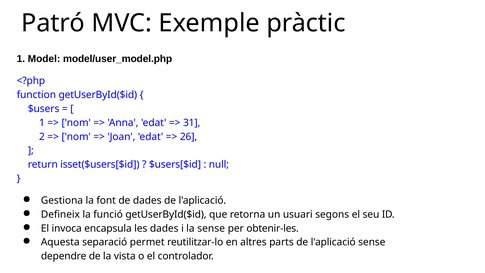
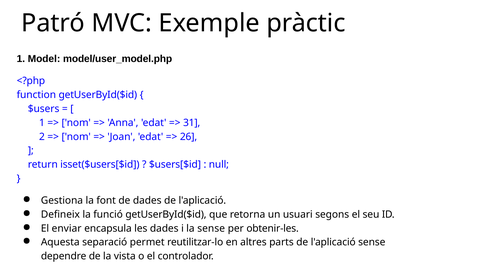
invoca: invoca -> enviar (67, 228)
